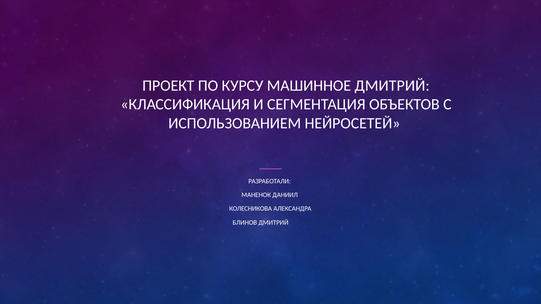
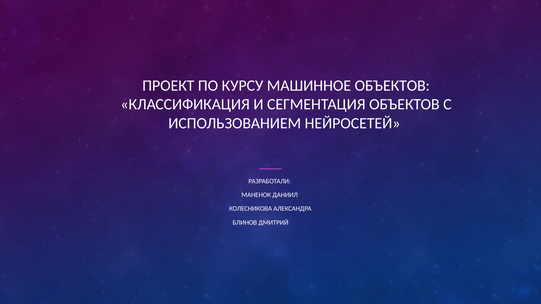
МАШИННОЕ ДМИТРИЙ: ДМИТРИЙ -> ОБЪЕКТОВ (392, 86)
